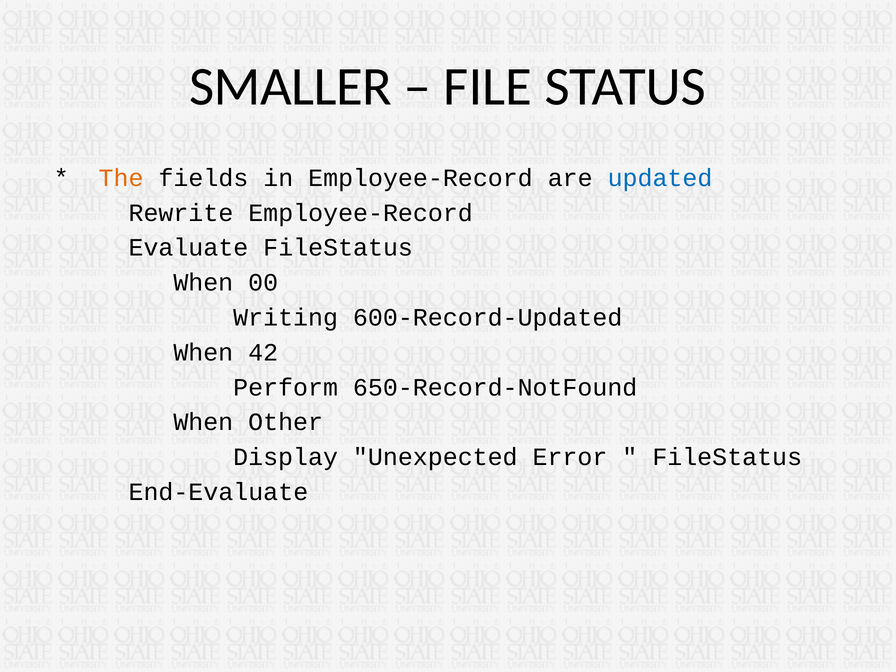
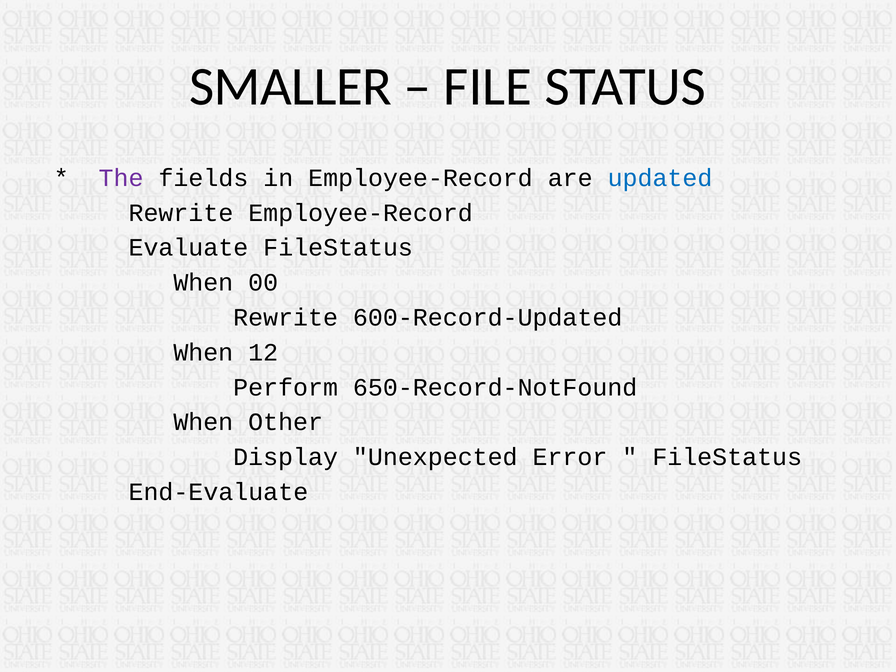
The colour: orange -> purple (121, 178)
Writing: Writing -> Rewrite (286, 318)
42: 42 -> 12 (263, 352)
